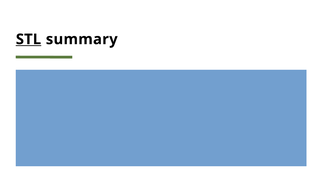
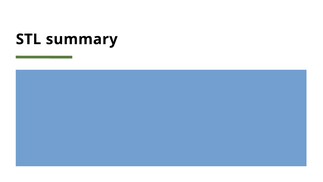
STL underline: present -> none (28, 39)
